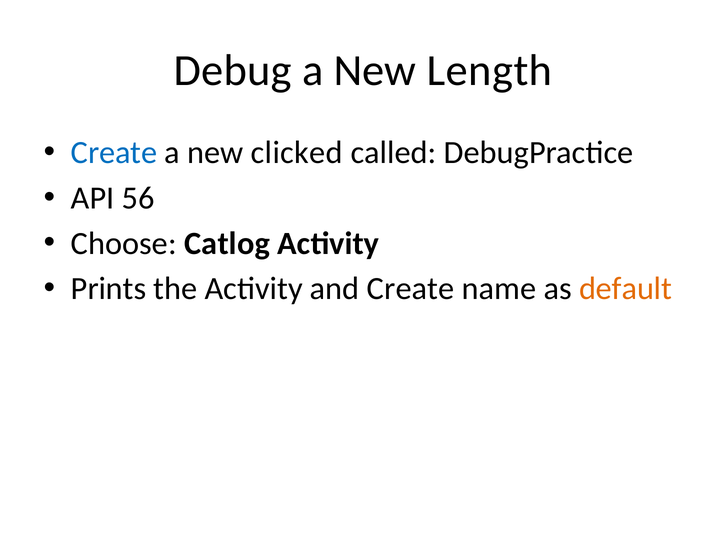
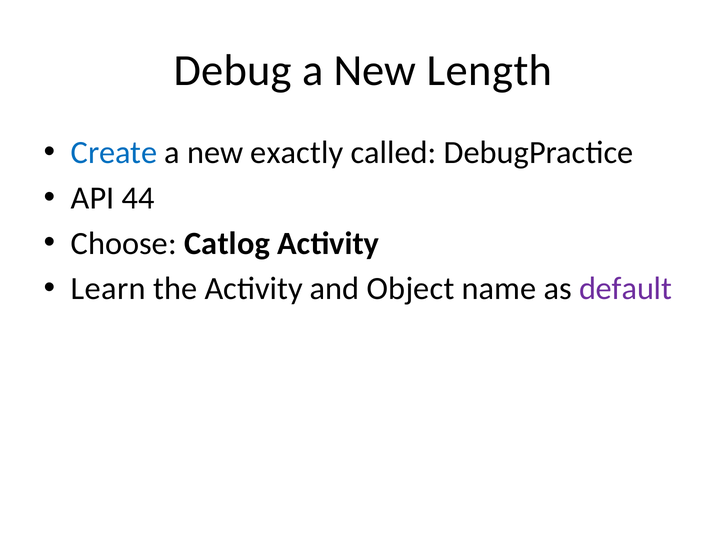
clicked: clicked -> exactly (297, 153)
56: 56 -> 44 (138, 198)
Prints: Prints -> Learn (108, 289)
and Create: Create -> Object (411, 289)
default colour: orange -> purple (626, 289)
